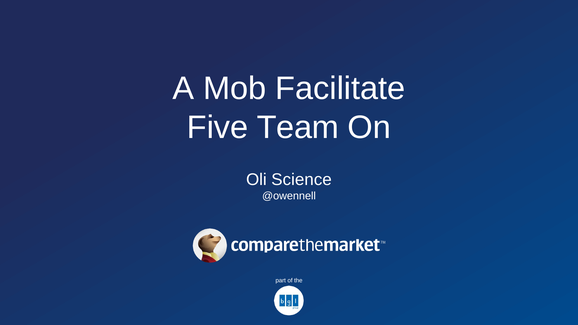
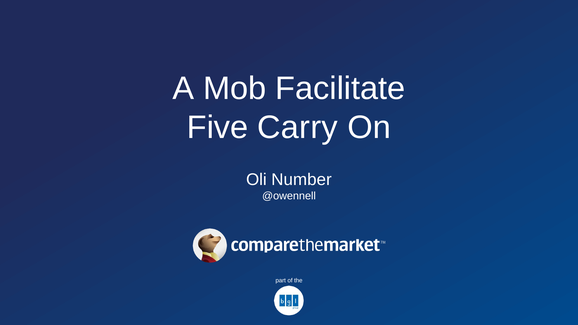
Team: Team -> Carry (297, 127)
Science: Science -> Number (302, 180)
